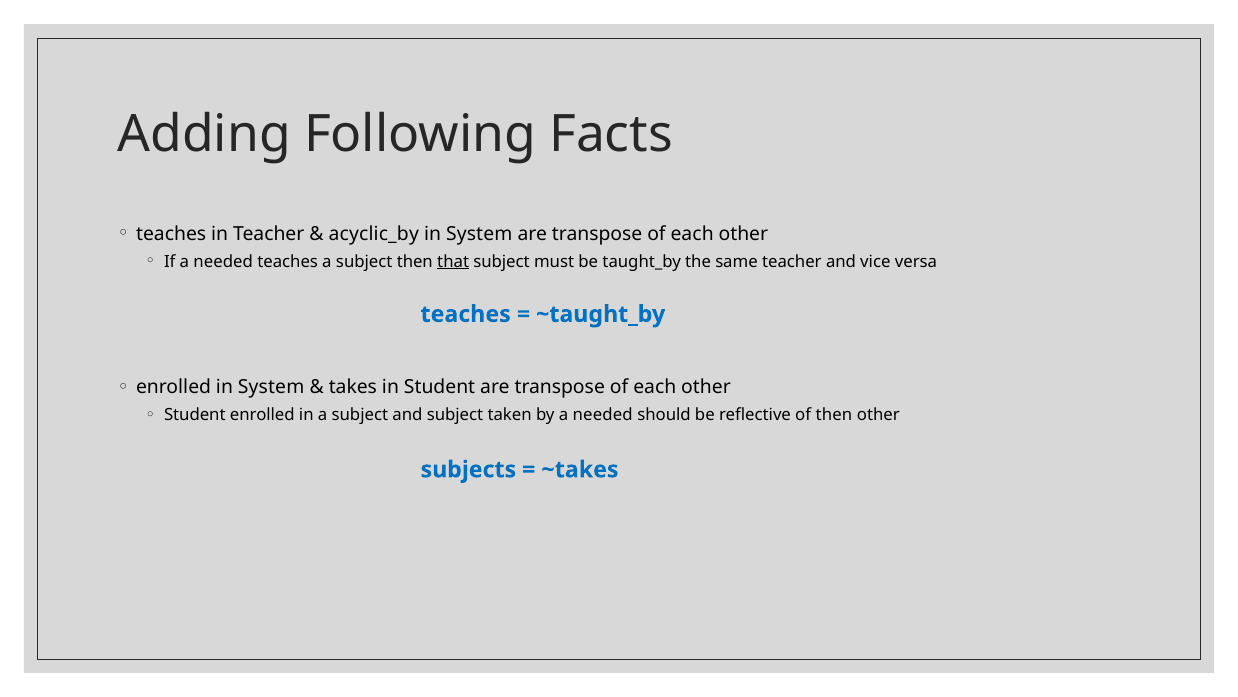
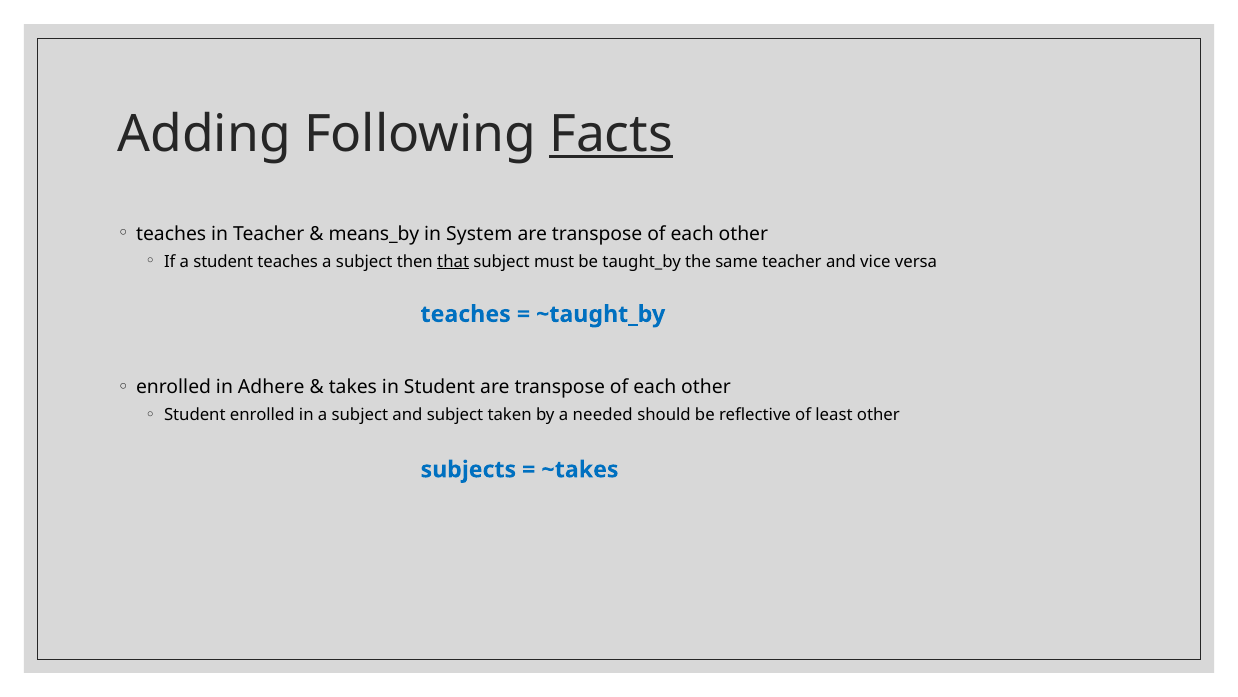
Facts underline: none -> present (611, 135)
acyclic_by: acyclic_by -> means_by (374, 233)
If a needed: needed -> student (223, 261)
enrolled in System: System -> Adhere (271, 387)
of then: then -> least (834, 415)
